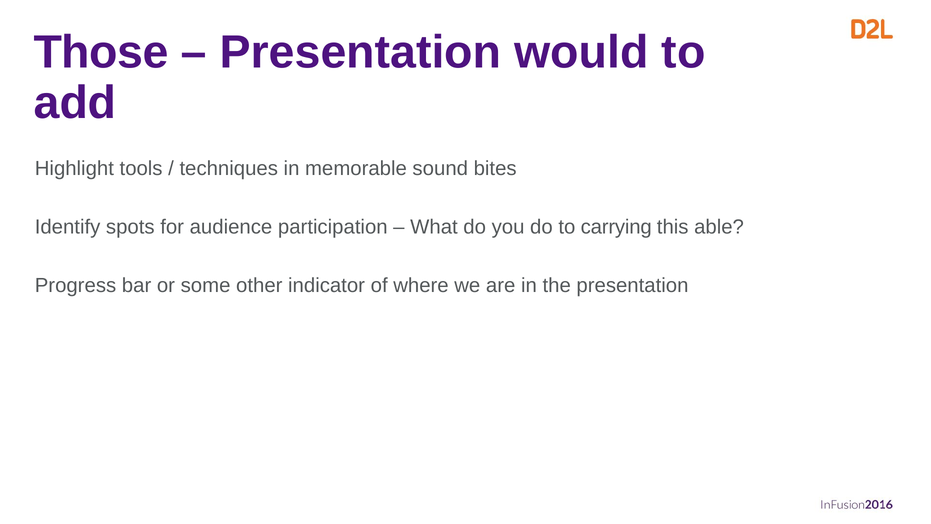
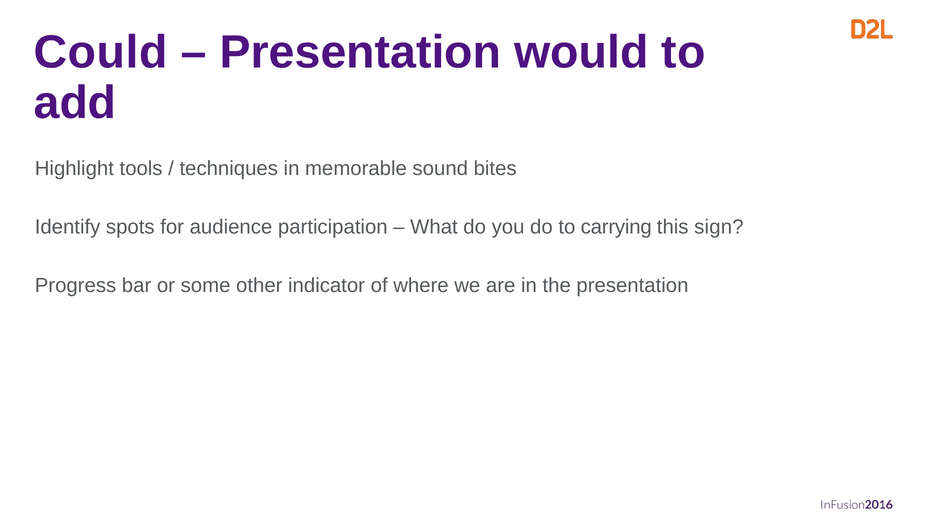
Those: Those -> Could (101, 52)
able: able -> sign (719, 227)
